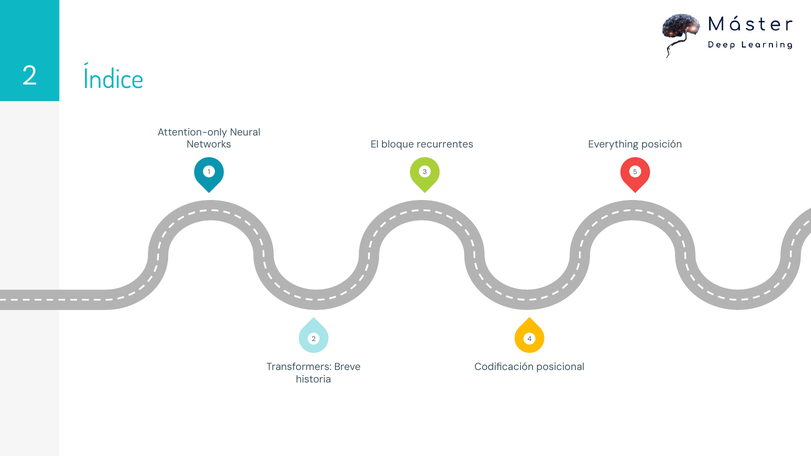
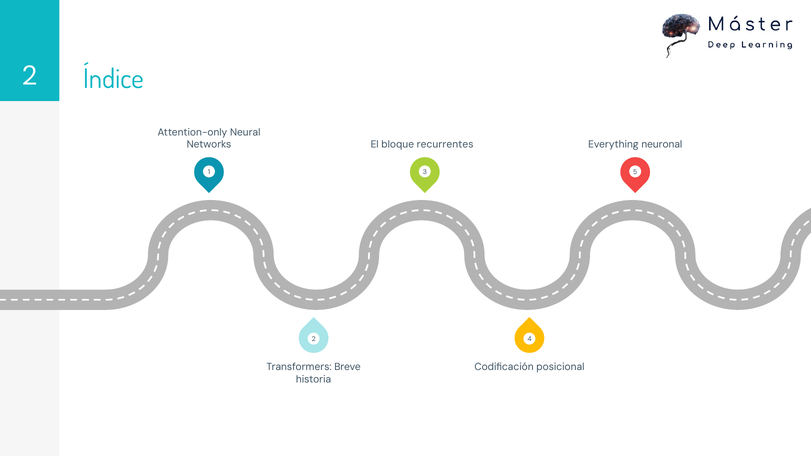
posición: posición -> neuronal (662, 144)
